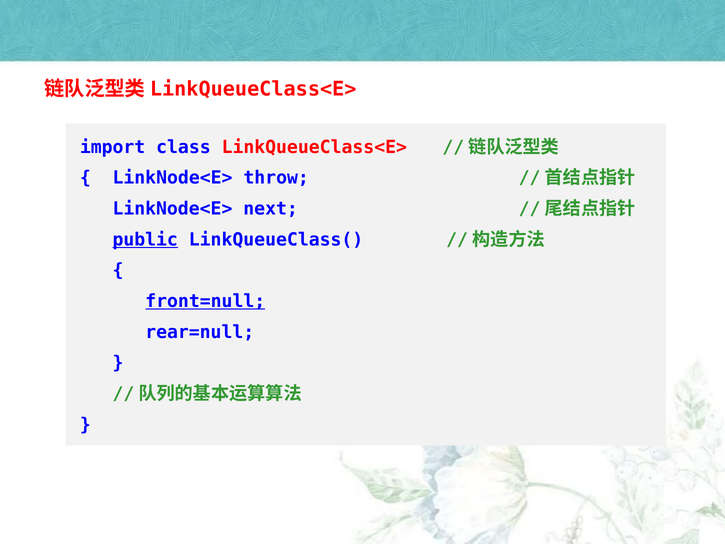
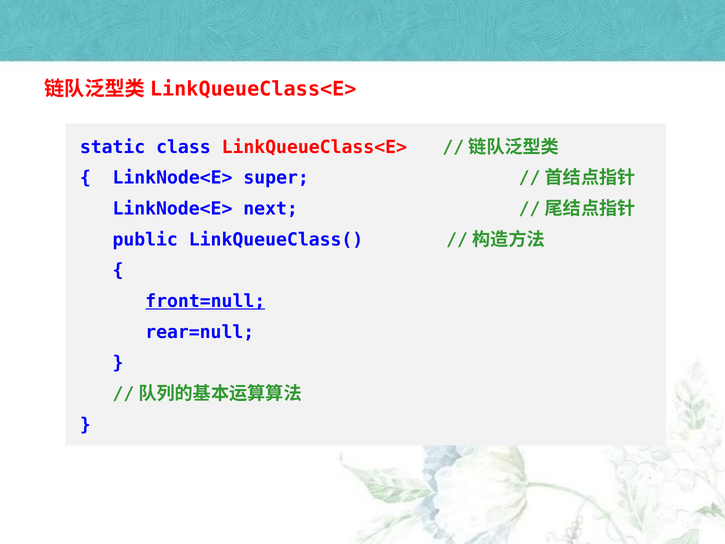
import: import -> static (113, 147)
throw: throw -> super (276, 178)
public underline: present -> none (145, 239)
